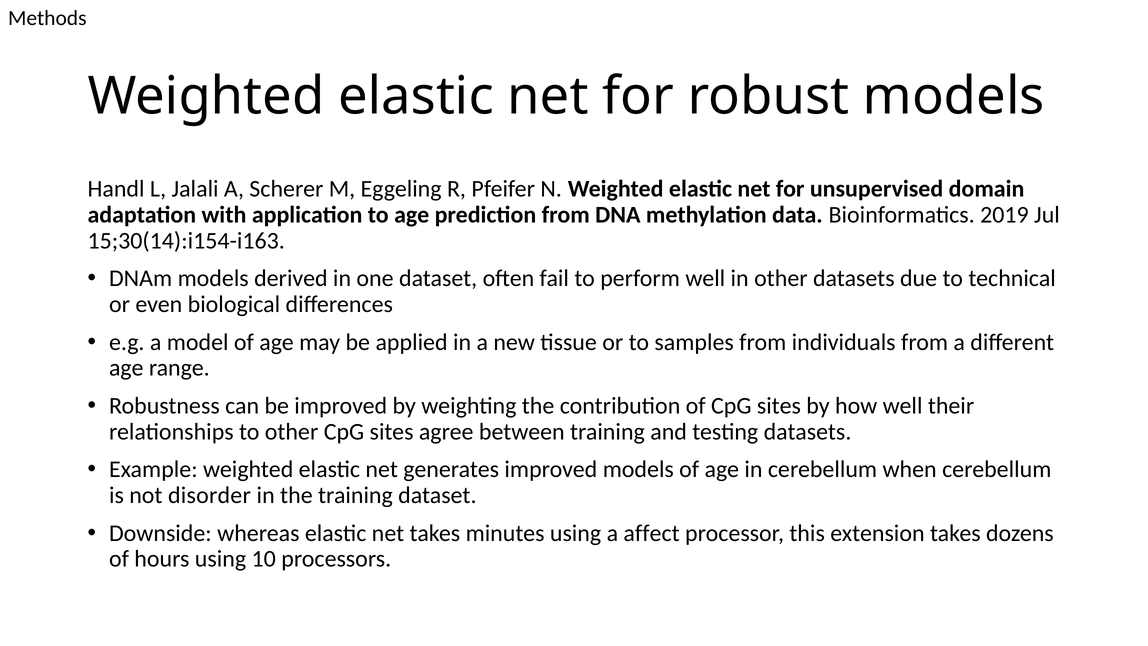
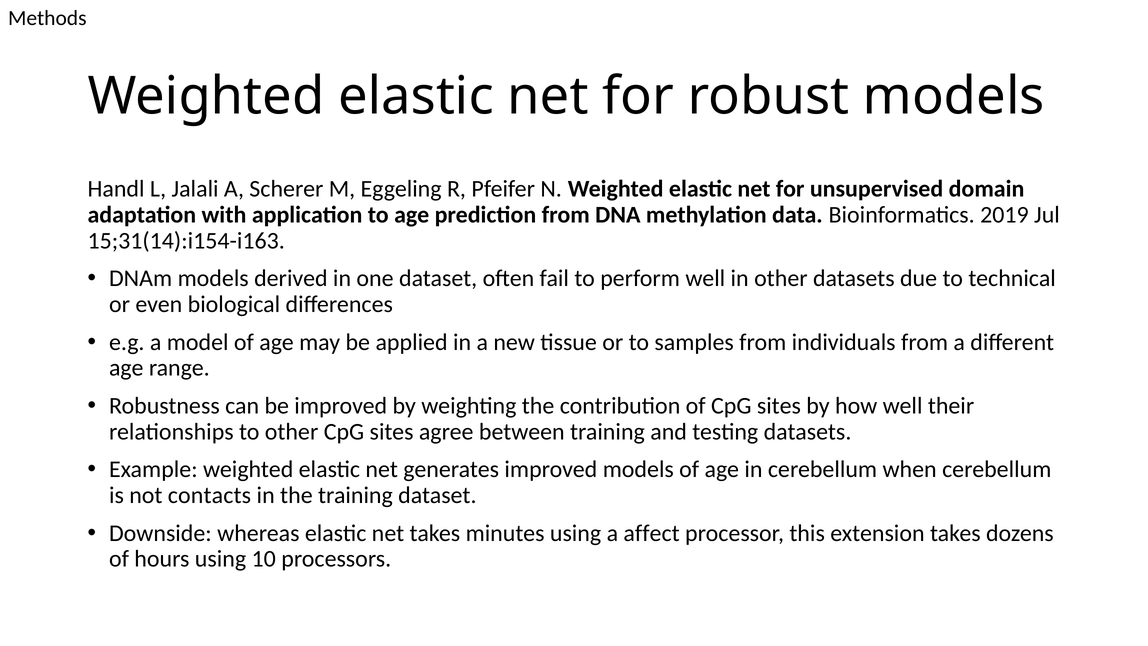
15;30(14):i154-i163: 15;30(14):i154-i163 -> 15;31(14):i154-i163 (186, 241)
disorder: disorder -> contacts (209, 495)
